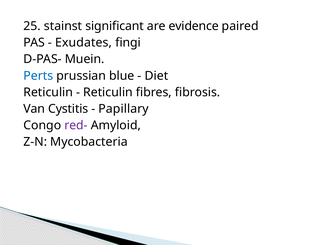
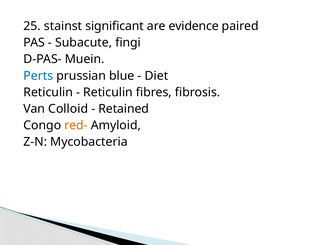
Exudates: Exudates -> Subacute (84, 43)
Cystitis: Cystitis -> Colloid (68, 109)
Papillary: Papillary -> Retained (124, 109)
red- colour: purple -> orange (76, 125)
